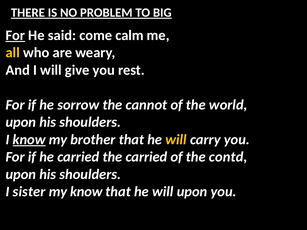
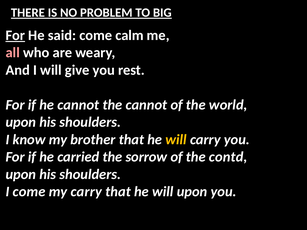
all colour: yellow -> pink (13, 53)
he sorrow: sorrow -> cannot (78, 105)
know underline: present -> none (29, 140)
the carried: carried -> sorrow (146, 157)
I sister: sister -> come (29, 192)
my know: know -> carry (86, 192)
